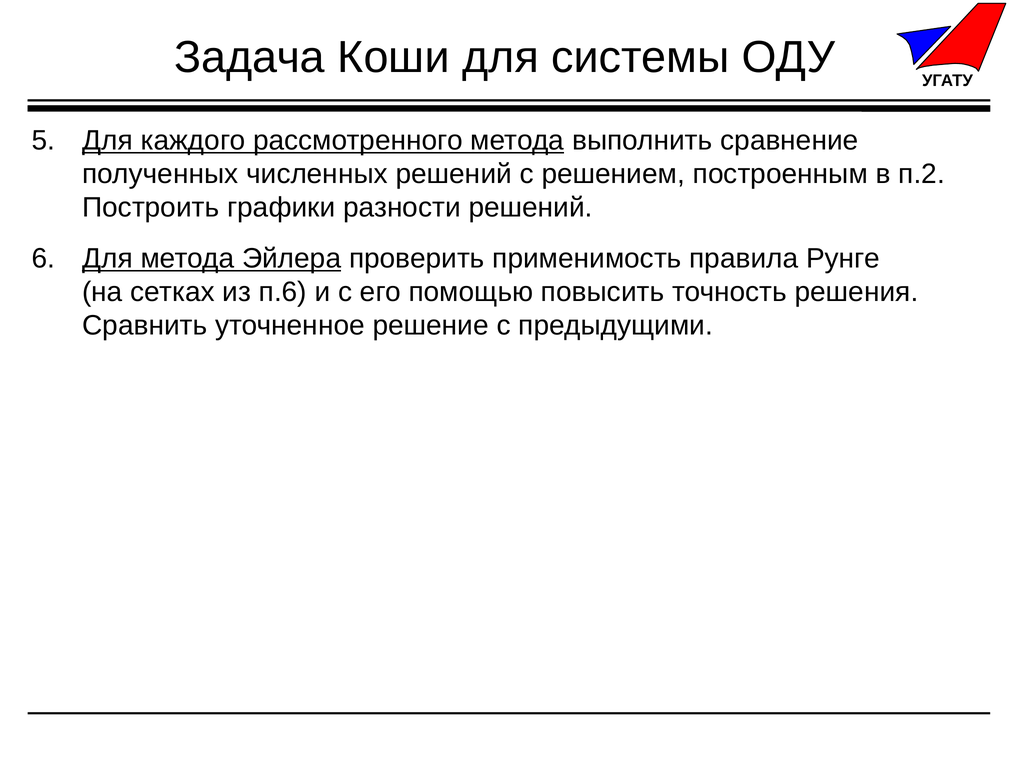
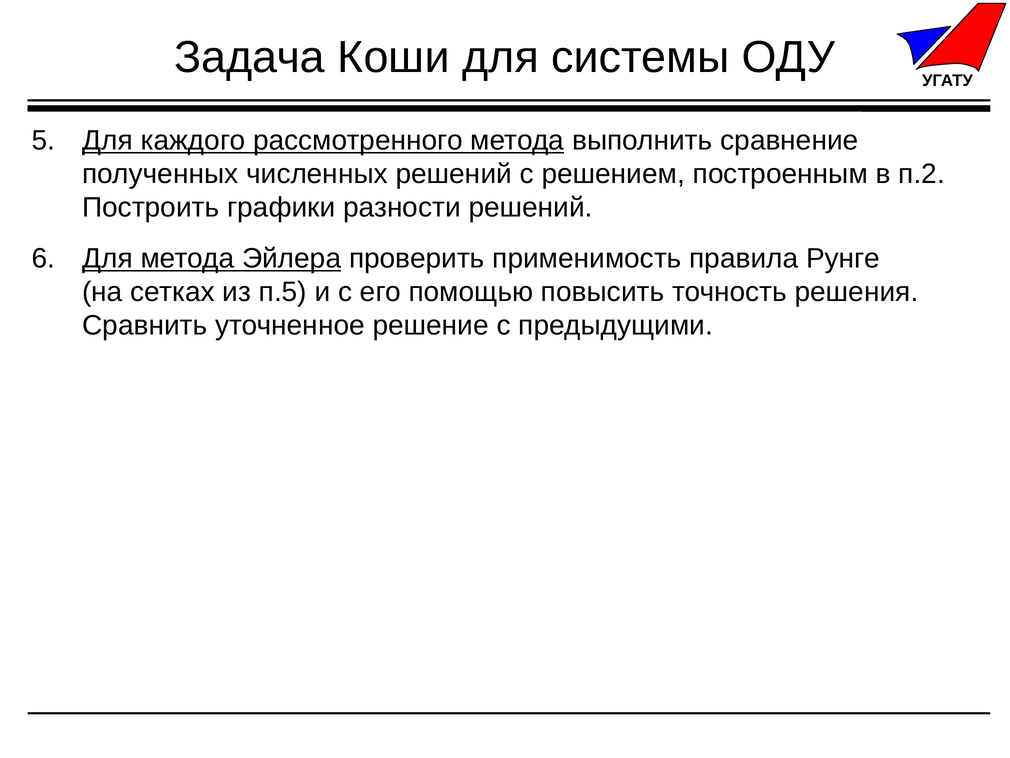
п.6: п.6 -> п.5 (283, 292)
